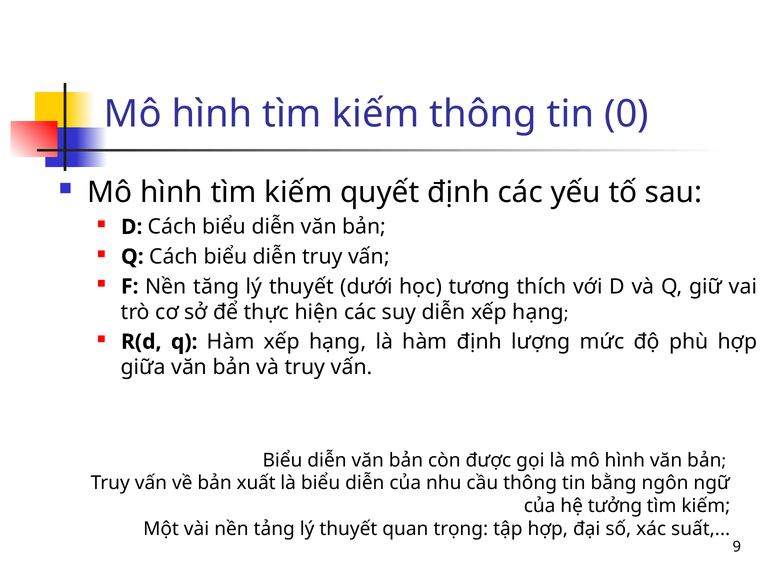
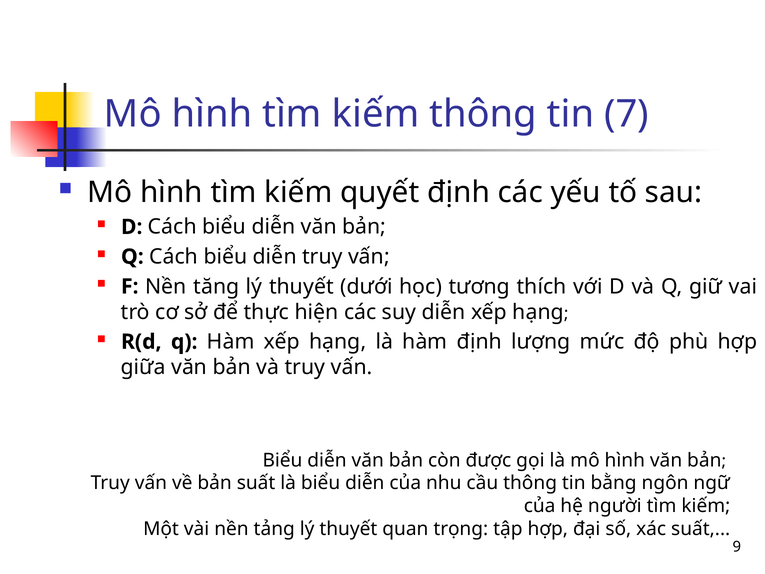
0: 0 -> 7 (626, 114)
bản xuất: xuất -> suất (256, 483)
tưởng: tưởng -> người (615, 506)
